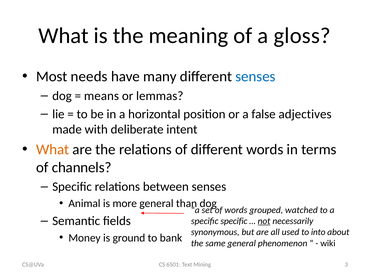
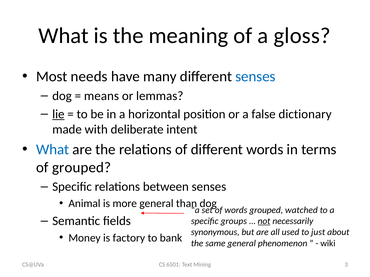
lie underline: none -> present (58, 114)
adjectives: adjectives -> dictionary (305, 114)
What colour: orange -> blue (53, 150)
of channels: channels -> grouped (82, 168)
specific specific: specific -> groups (234, 222)
into: into -> just (318, 233)
ground: ground -> factory (129, 238)
